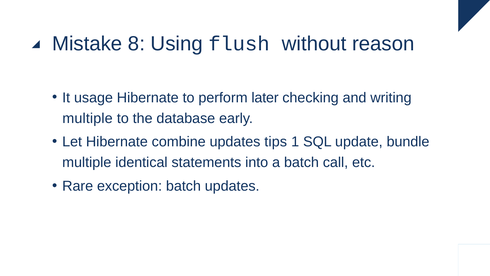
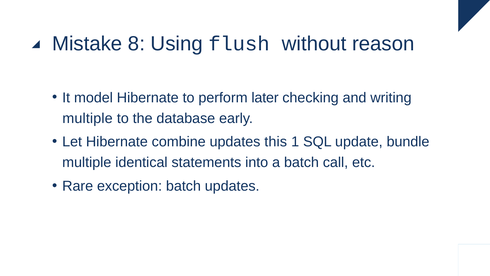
usage: usage -> model (93, 98)
tips: tips -> this (276, 142)
